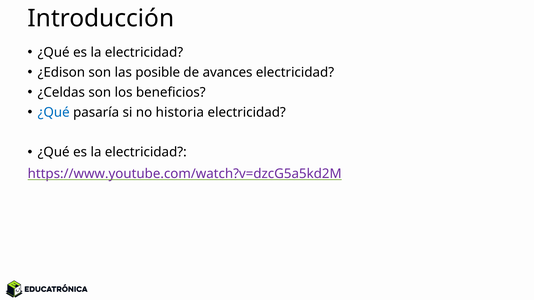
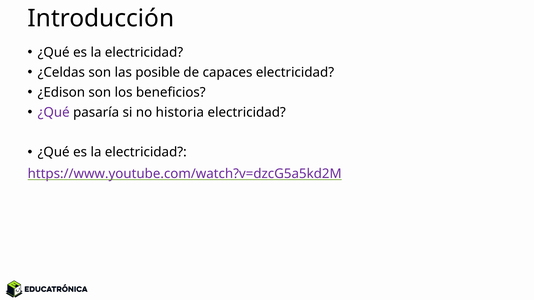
¿Edison: ¿Edison -> ¿Celdas (61, 72)
avances: avances -> capaces (228, 72)
¿Celdas: ¿Celdas -> ¿Edison (61, 92)
¿Qué colour: blue -> purple (54, 112)
